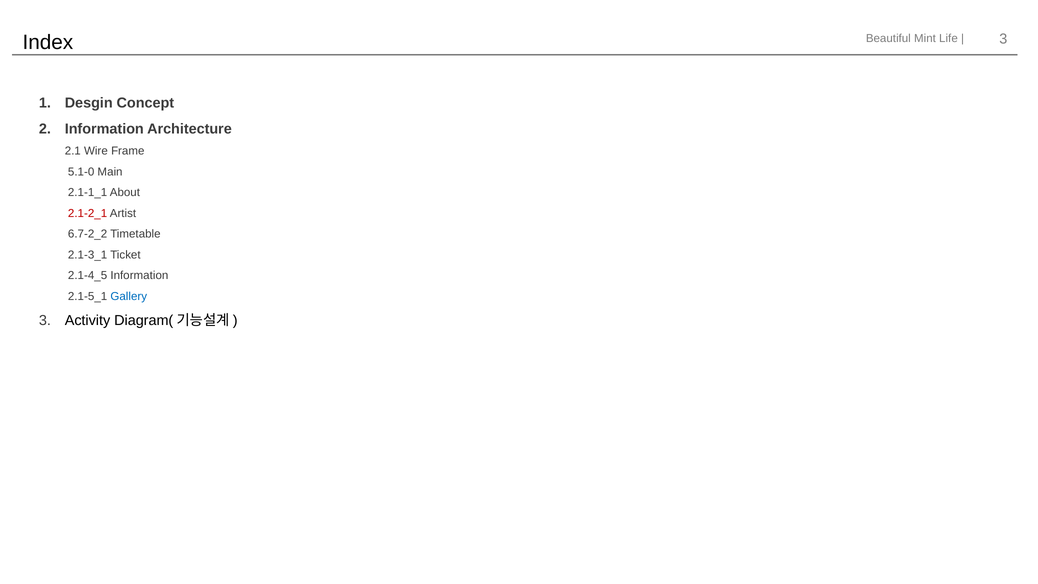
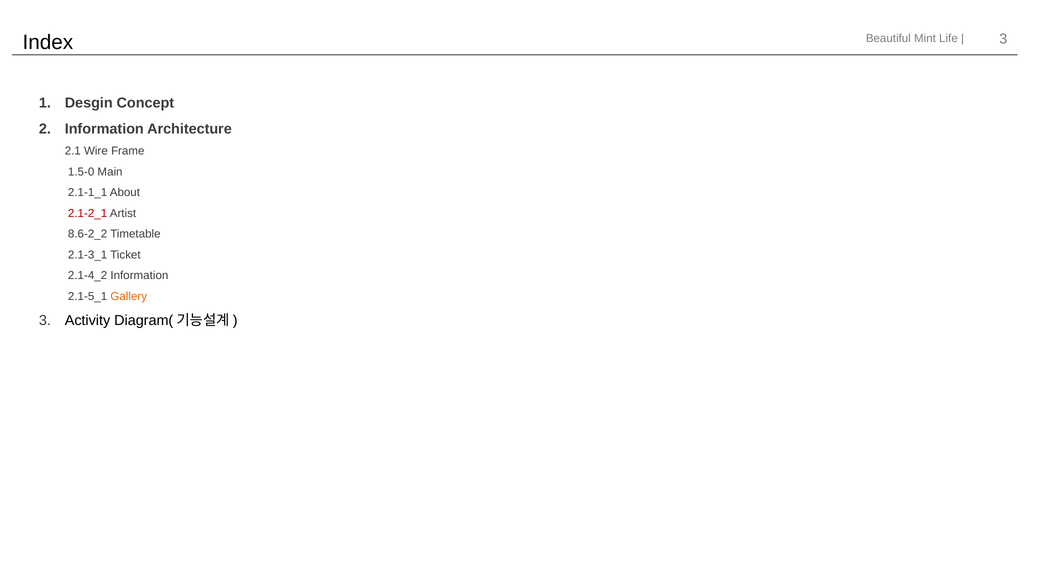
5.1-0: 5.1-0 -> 1.5-0 (81, 172)
6.7-2_2: 6.7-2_2 -> 8.6-2_2 (88, 234)
2.1-4_5: 2.1-4_5 -> 2.1-4_2 (88, 275)
Gallery colour: blue -> orange (129, 296)
